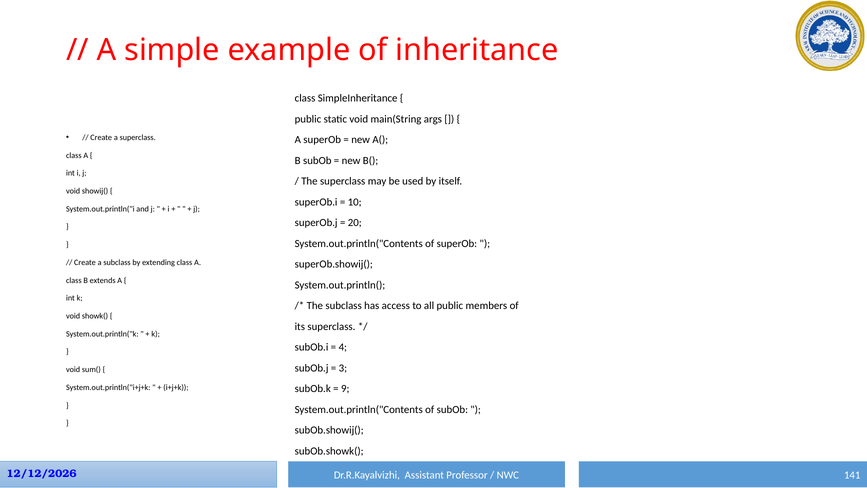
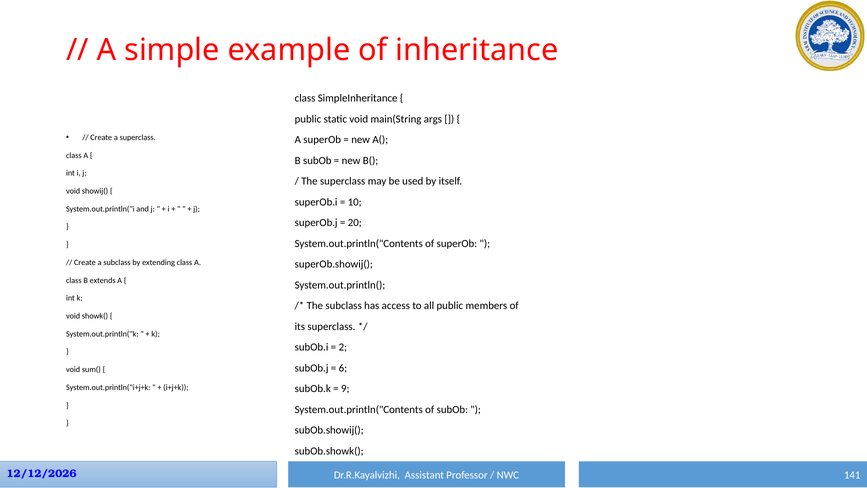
4: 4 -> 2 (343, 347)
3: 3 -> 6 (343, 368)
